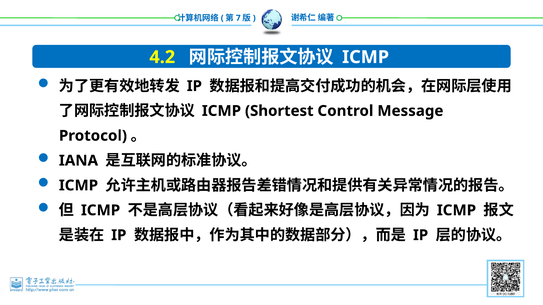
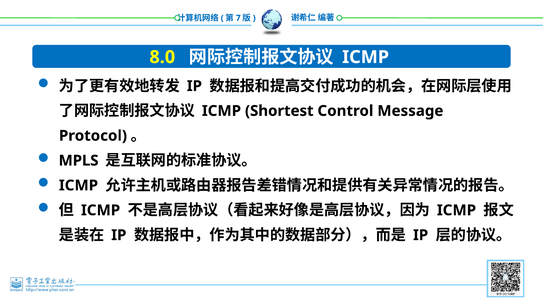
4.2: 4.2 -> 8.0 (162, 57)
IANA: IANA -> MPLS (79, 161)
